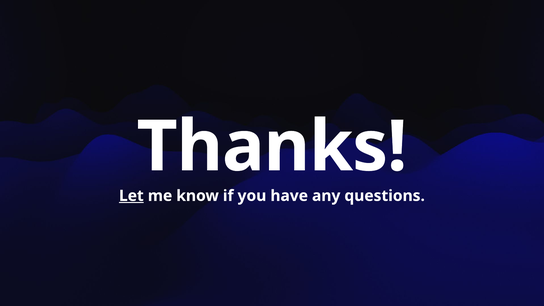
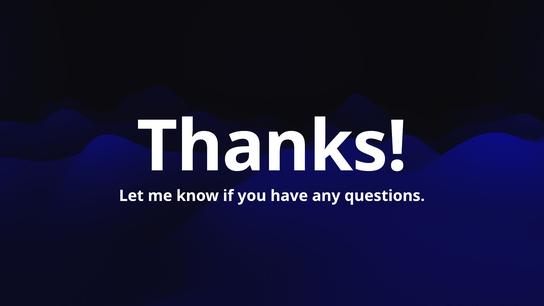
Let underline: present -> none (131, 196)
